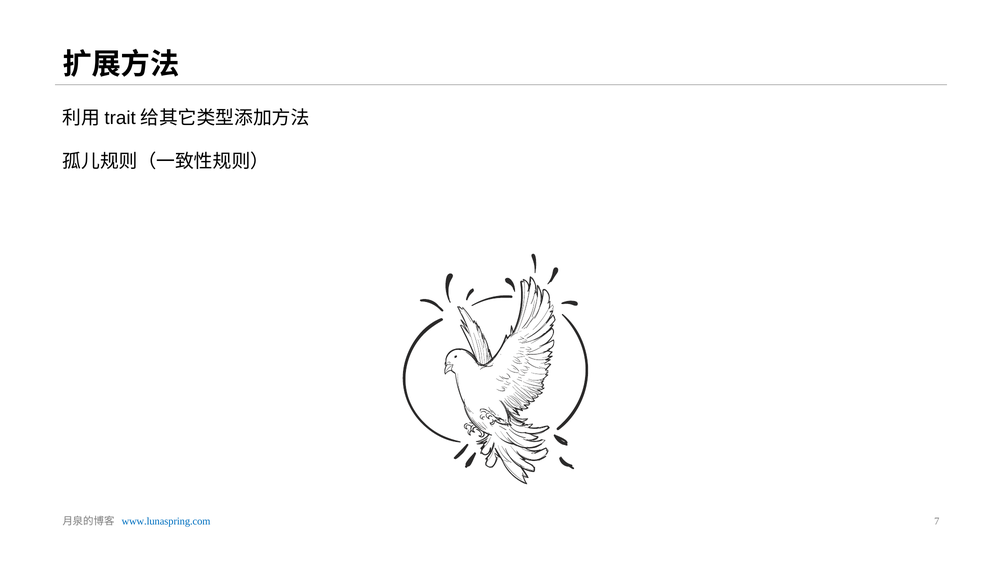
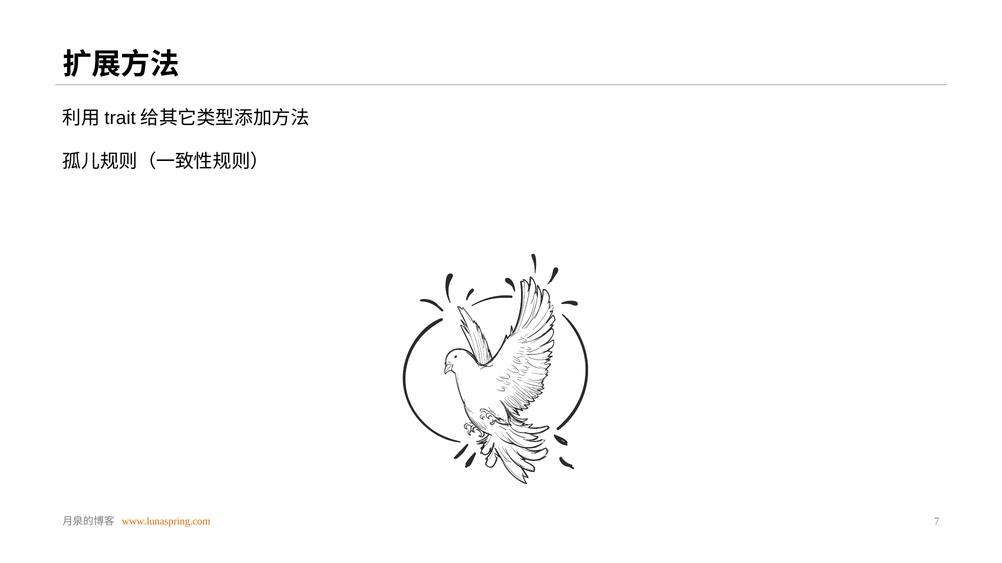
www.lunaspring.com colour: blue -> orange (166, 522)
